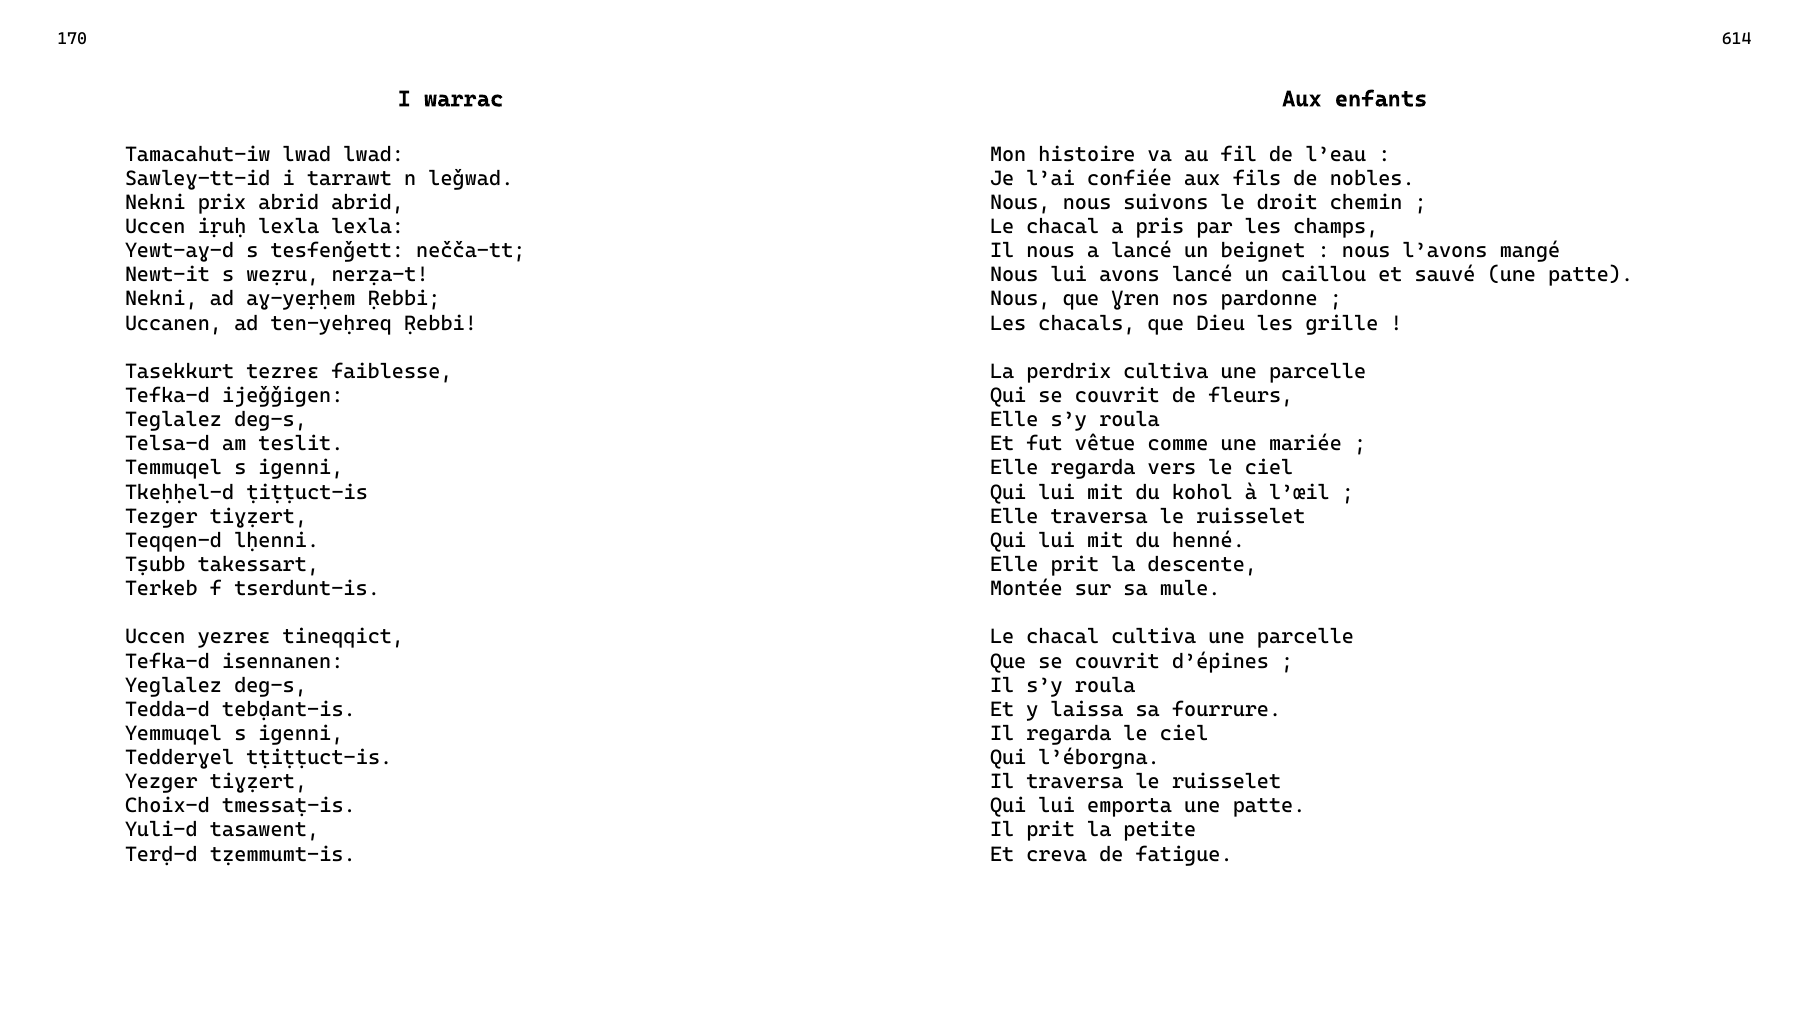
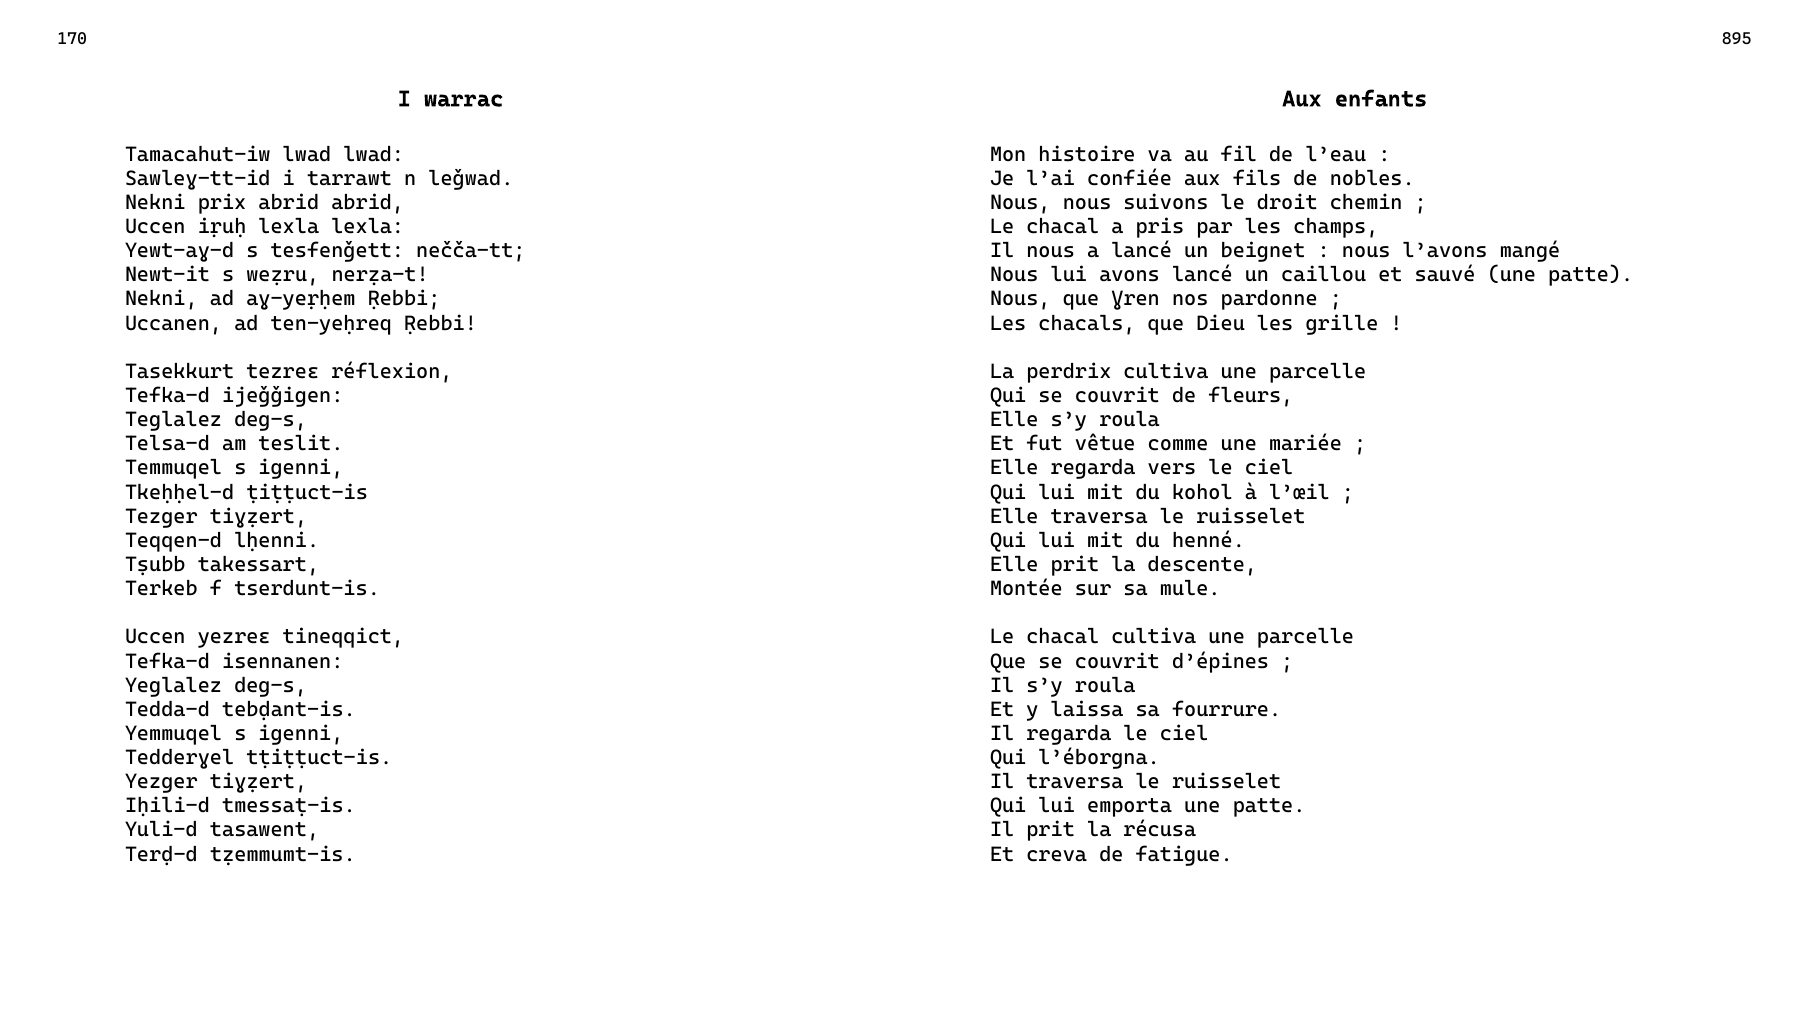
614: 614 -> 895 (1737, 39)
faiblesse: faiblesse -> réflexion (392, 371)
Choix-d: Choix-d -> Iḥili-d (167, 806)
petite: petite -> récusa (1160, 830)
